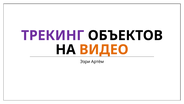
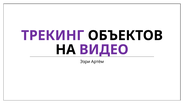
ВИДЕО colour: orange -> purple (104, 49)
